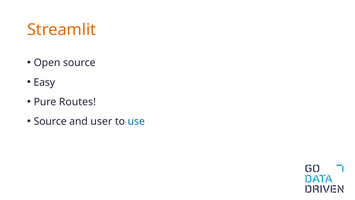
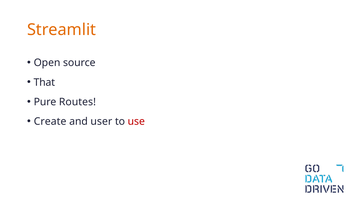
Easy: Easy -> That (44, 82)
Source: Source -> Create (50, 121)
use colour: blue -> red (136, 121)
